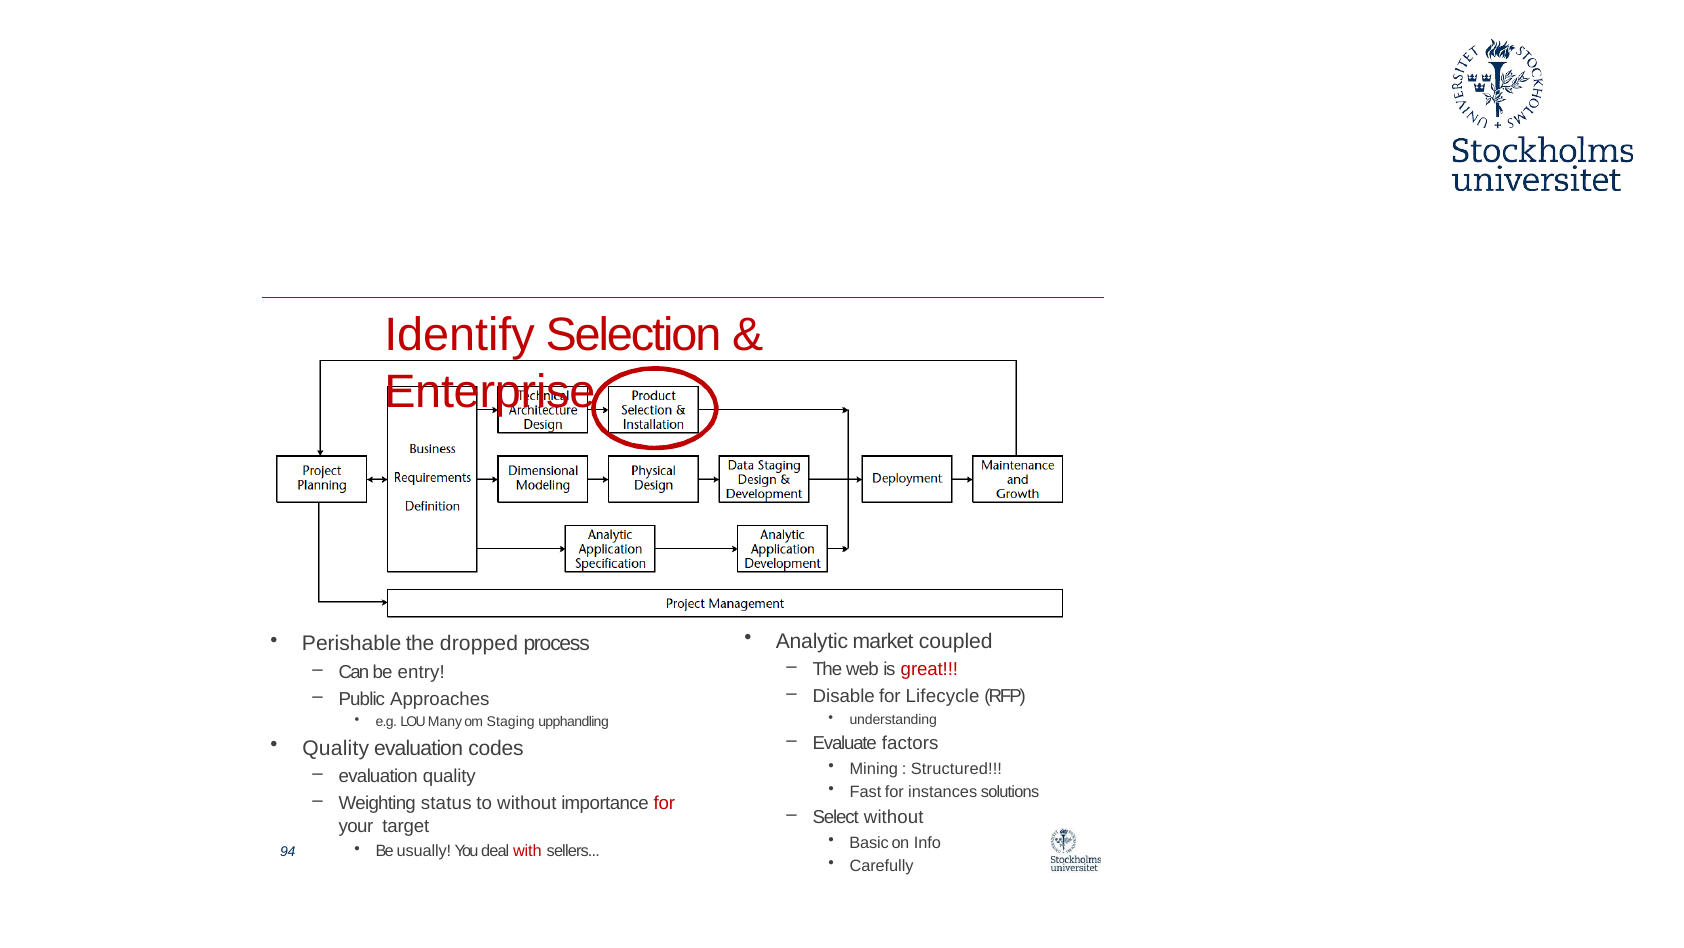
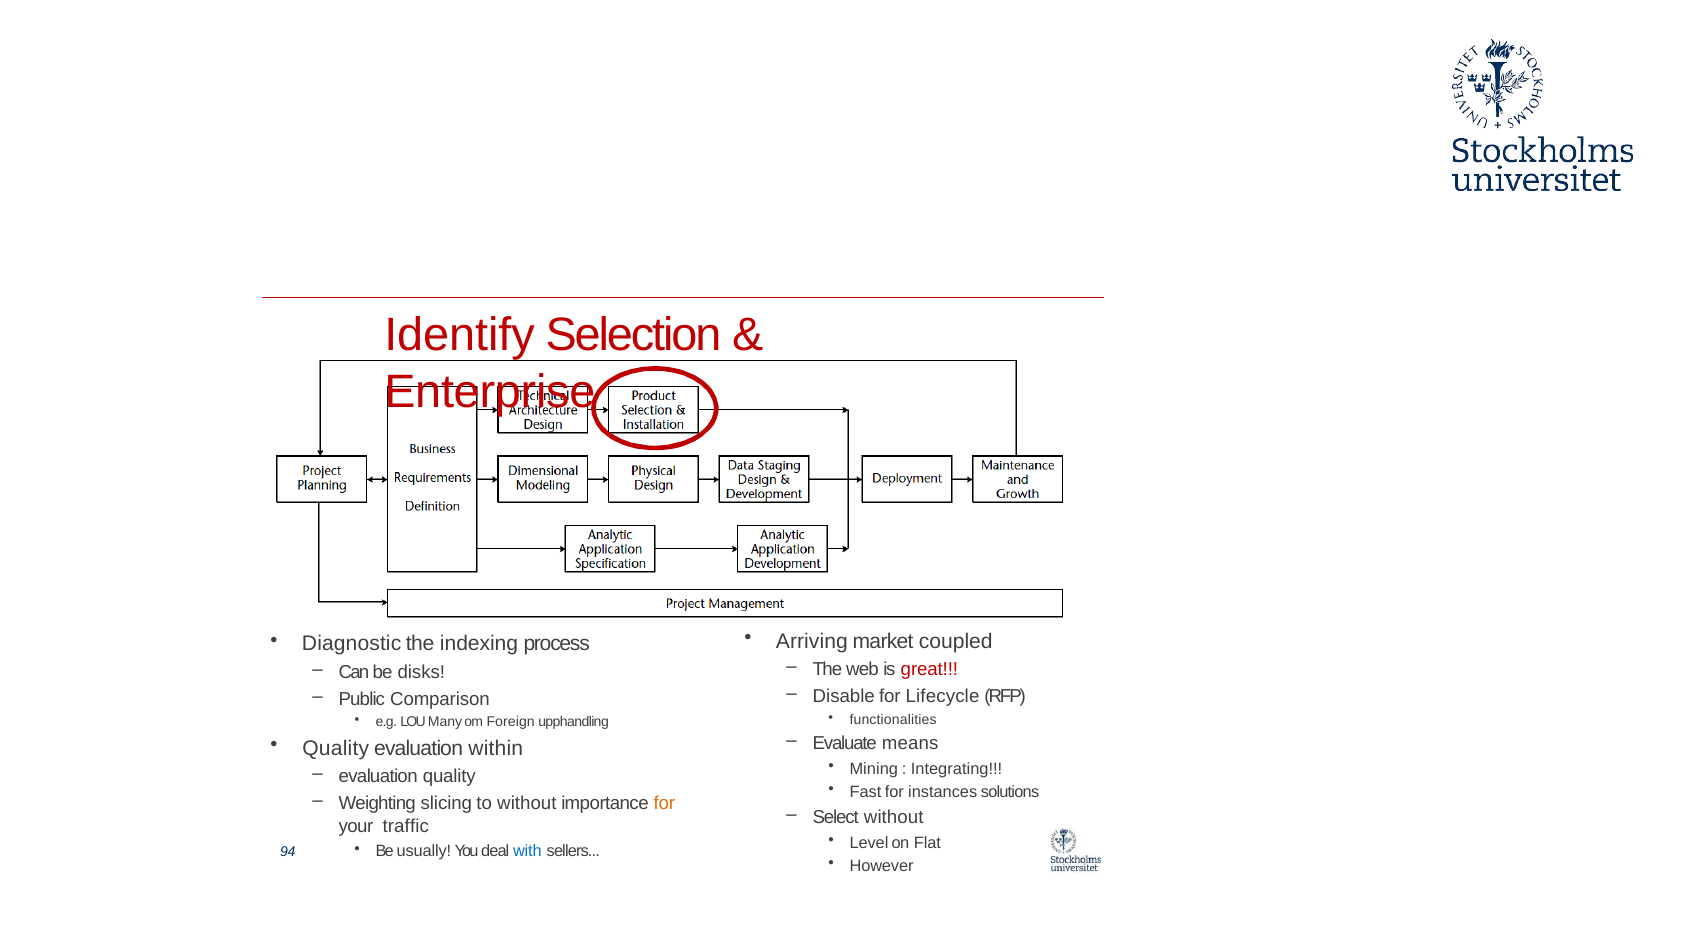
Analytic: Analytic -> Arriving (812, 641)
Perishable: Perishable -> Diagnostic (352, 644)
dropped: dropped -> indexing (479, 644)
entry: entry -> disks (421, 672)
Approaches: Approaches -> Comparison (440, 699)
understanding: understanding -> functionalities (893, 719)
Staging: Staging -> Foreign (511, 722)
factors: factors -> means (910, 743)
codes: codes -> within (496, 748)
Structured: Structured -> Integrating (957, 768)
status: status -> slicing (446, 803)
for colour: red -> orange (664, 803)
target: target -> traffic (406, 825)
Basic: Basic -> Level (869, 842)
Info: Info -> Flat (927, 842)
with colour: red -> blue (527, 851)
Carefully: Carefully -> However (882, 865)
